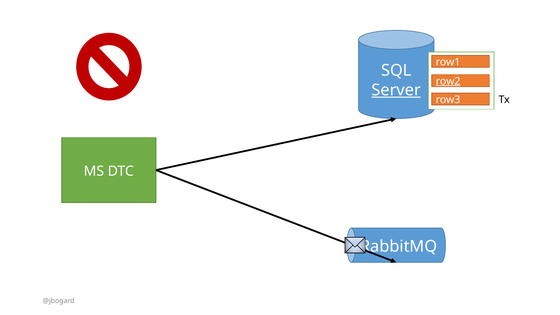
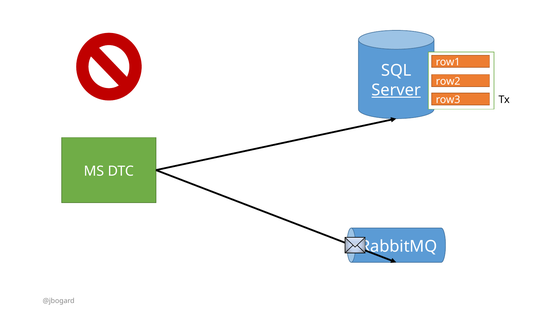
row2 underline: present -> none (448, 81)
